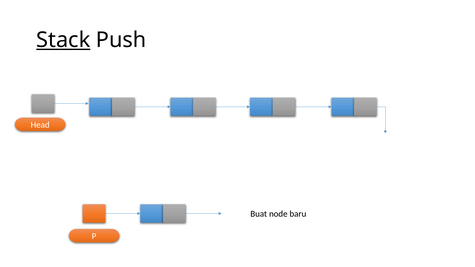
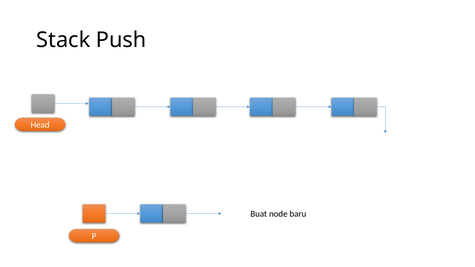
Stack underline: present -> none (63, 40)
